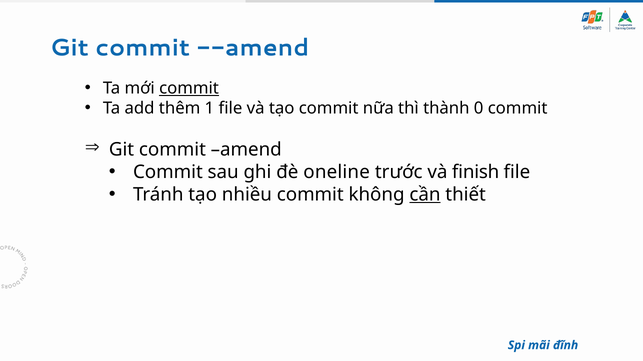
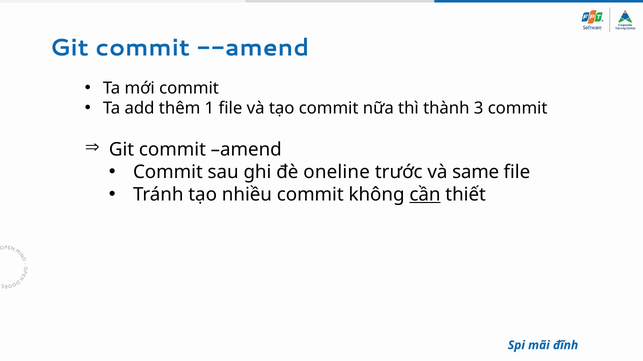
commit underline: present -> none (189, 88)
0: 0 -> 3 (479, 108)
finish: finish -> same (476, 172)
